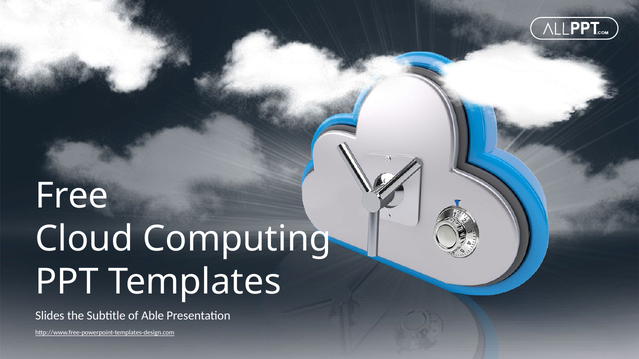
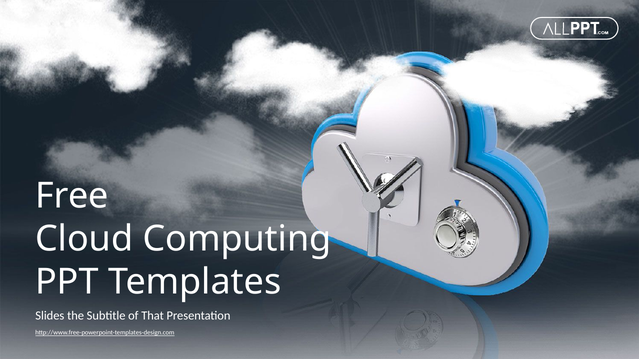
Able: Able -> That (153, 316)
